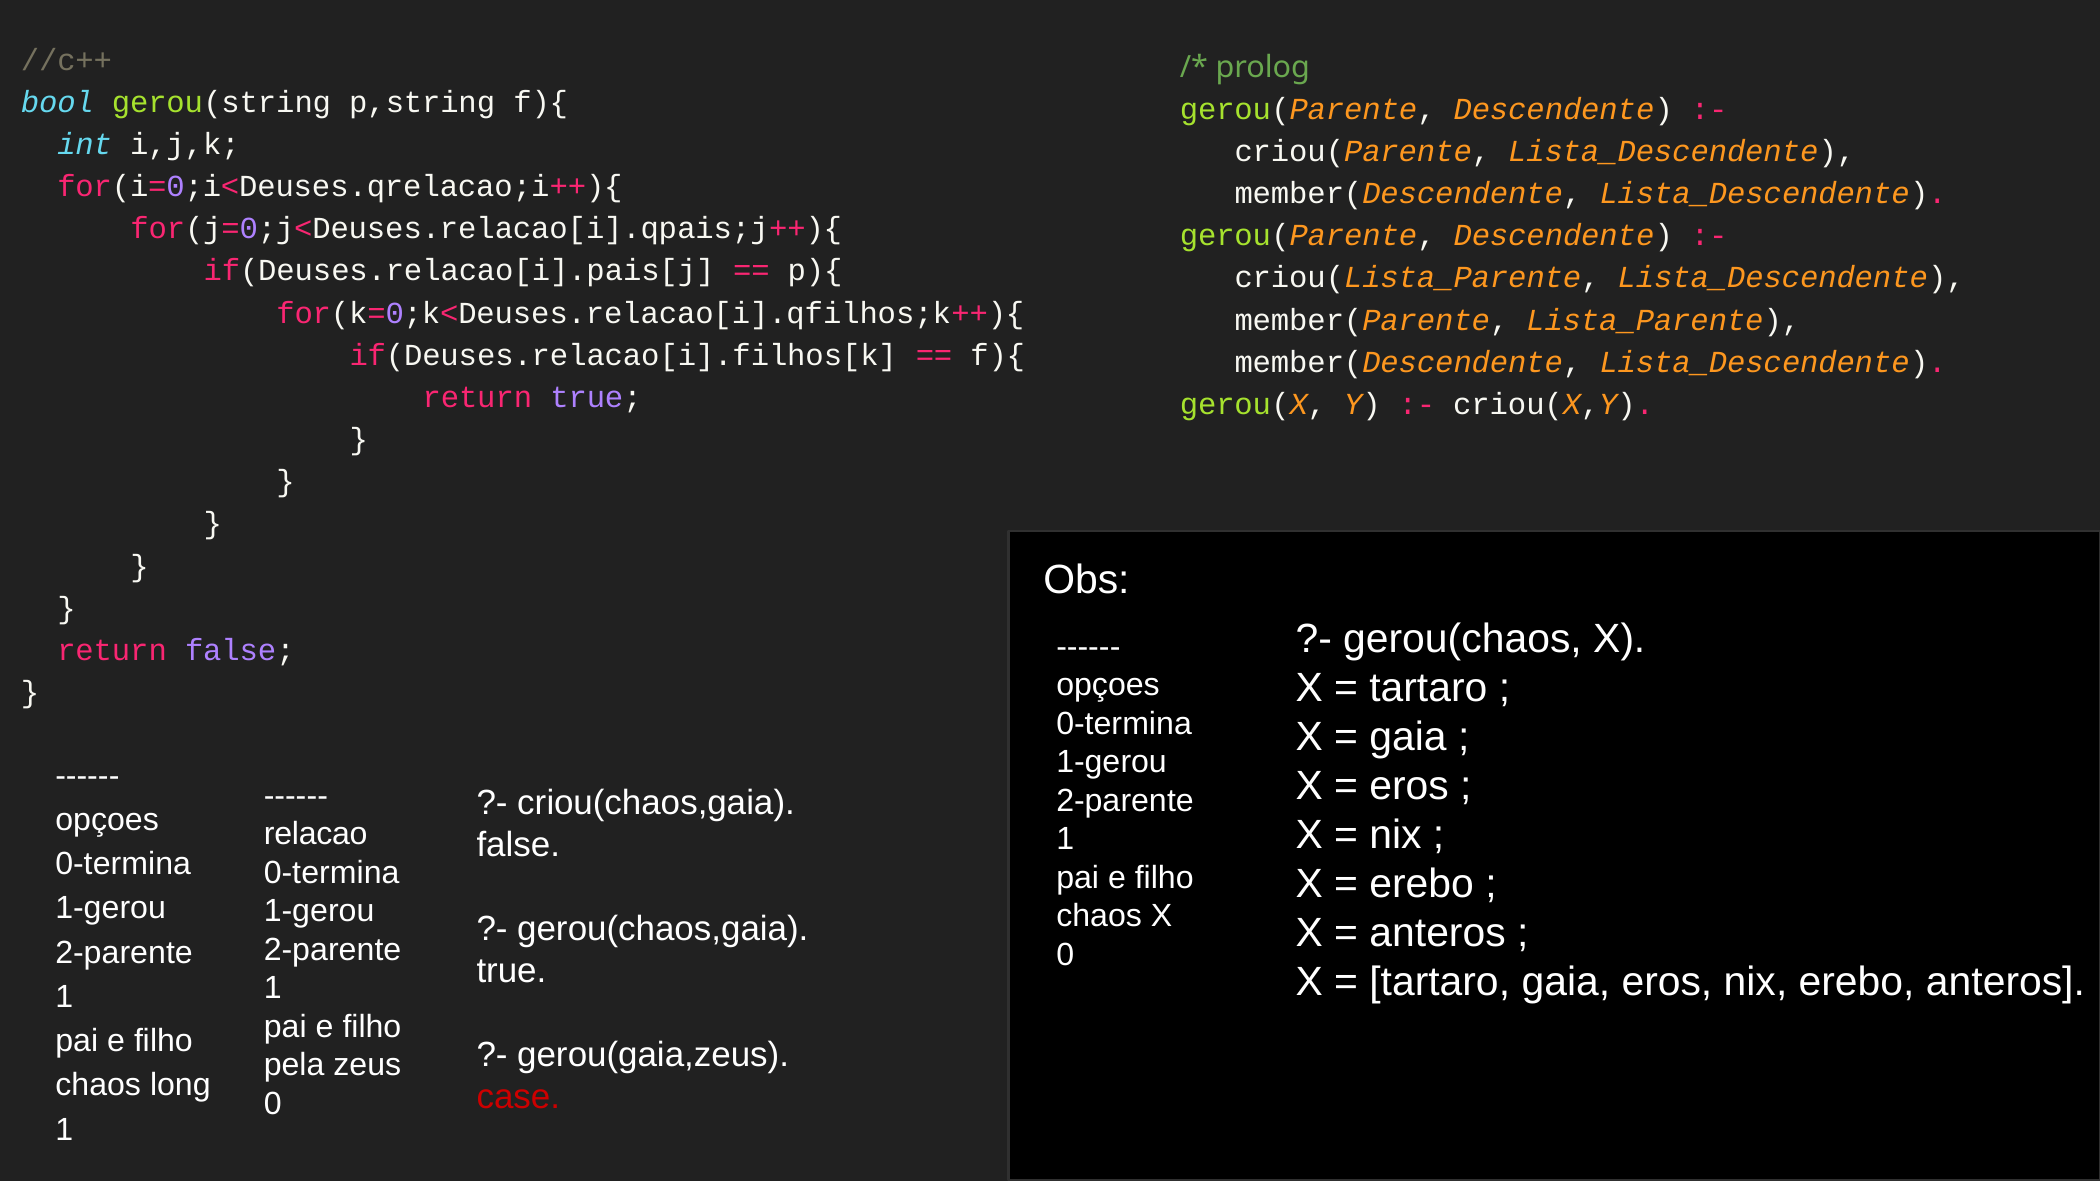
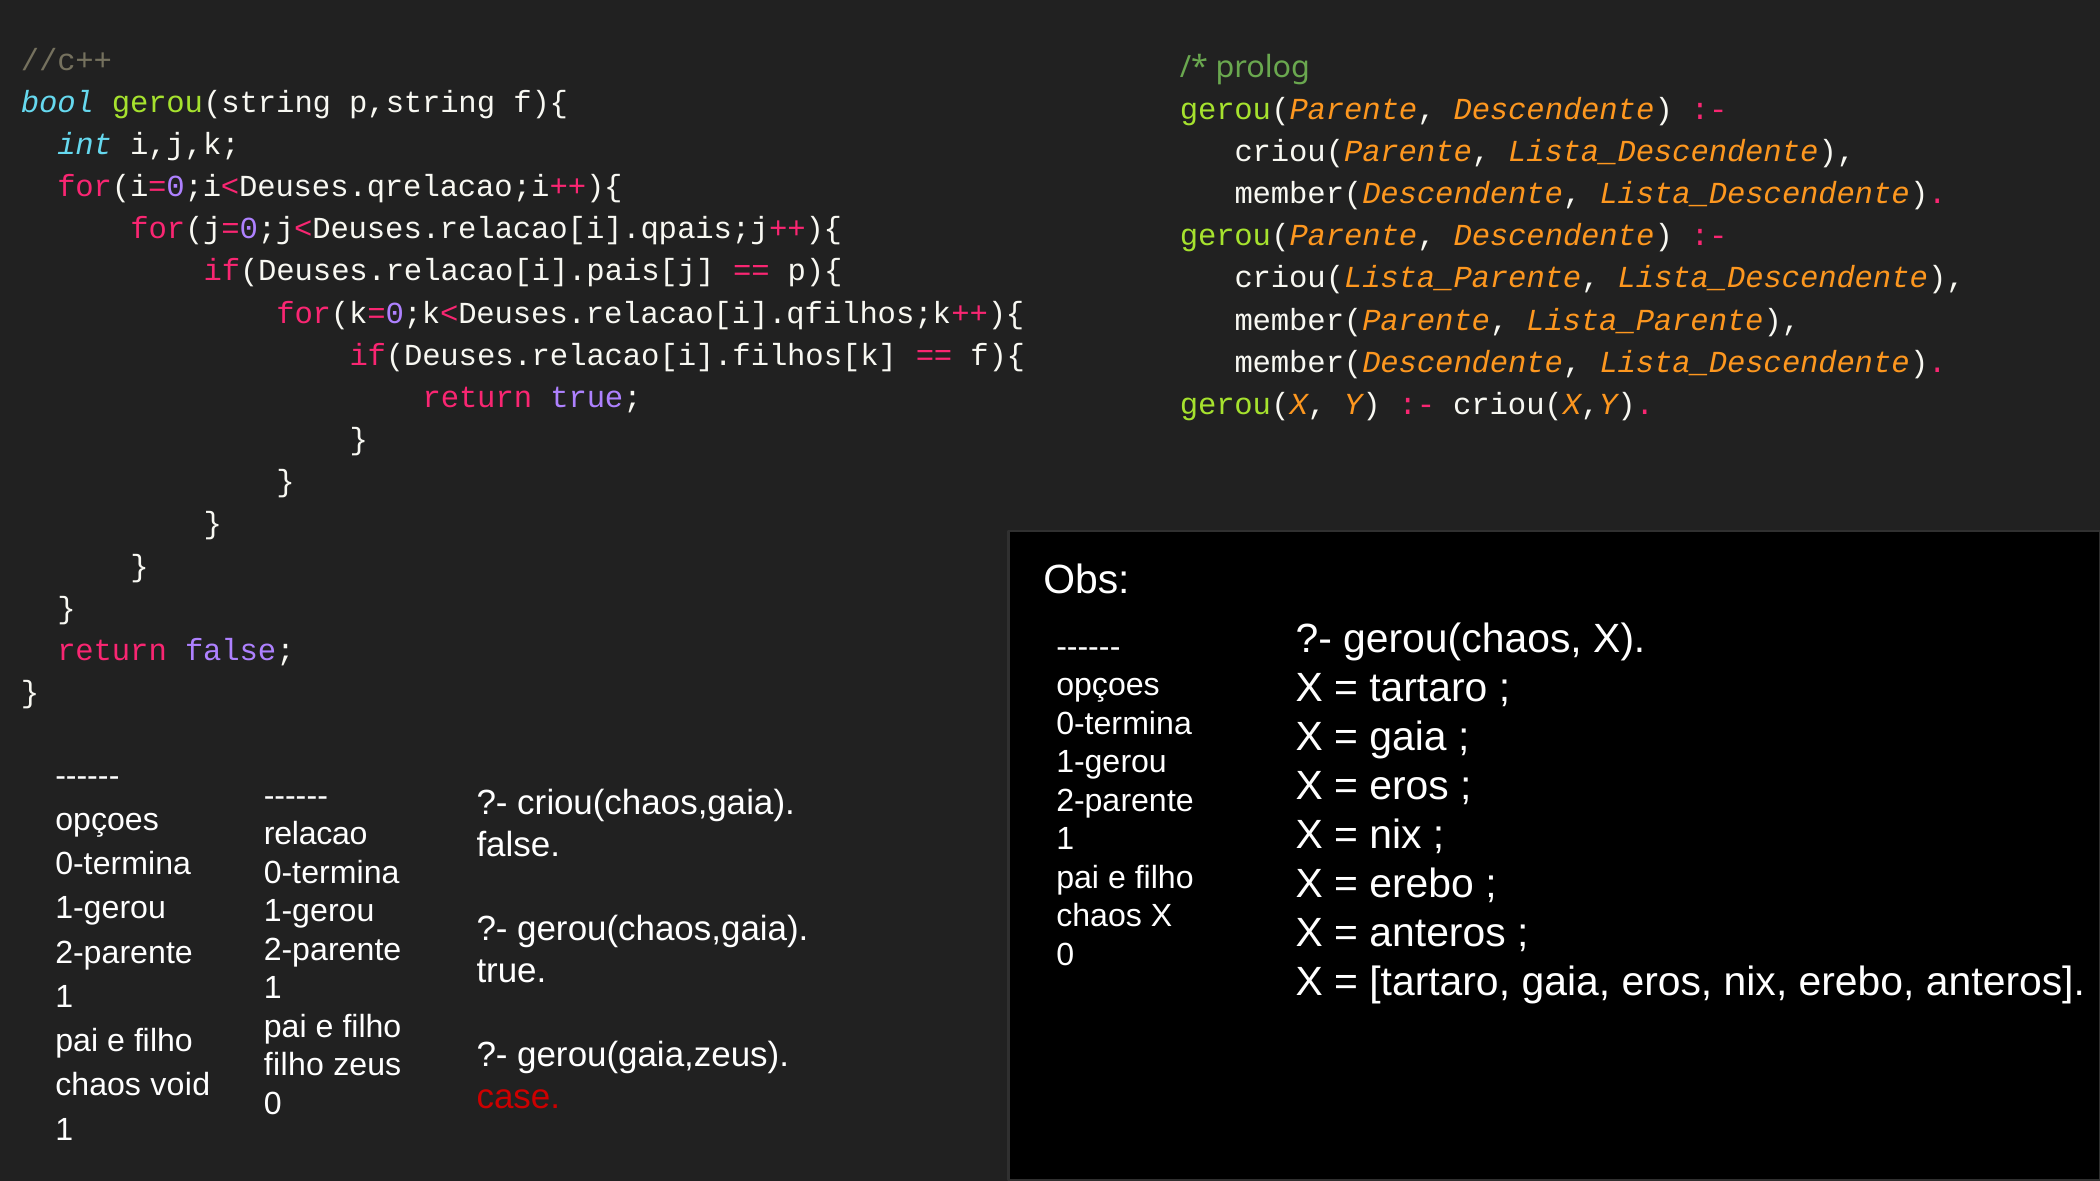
pela: pela -> filho (294, 1066)
long: long -> void (180, 1085)
